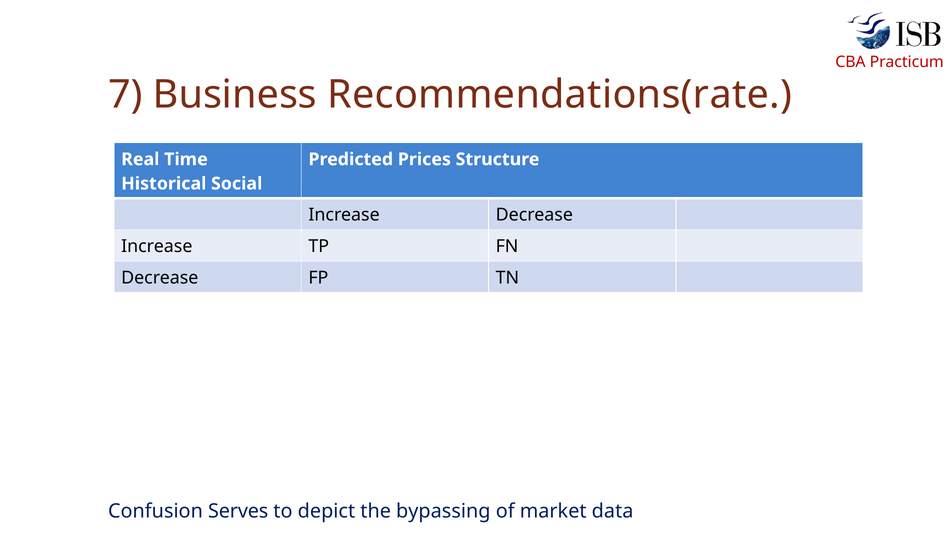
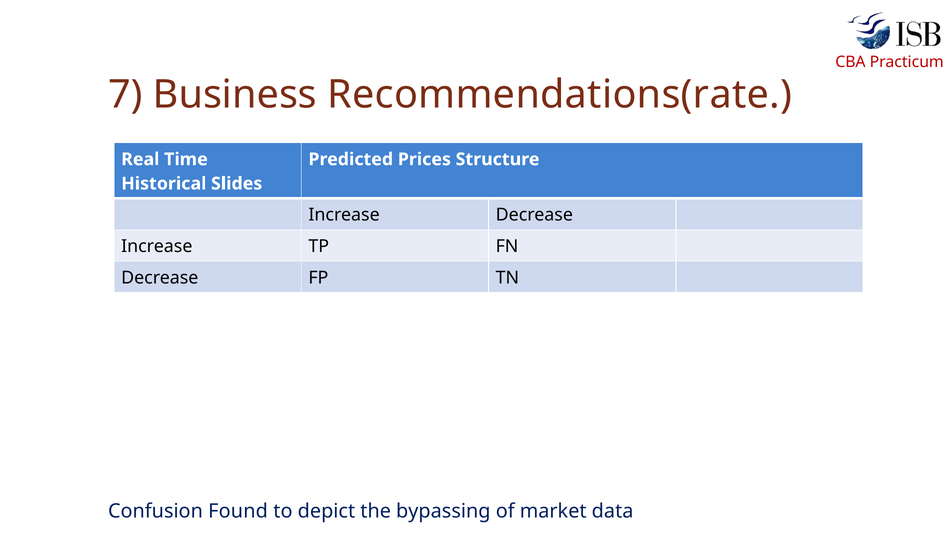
Social: Social -> Slides (237, 184)
Serves: Serves -> Found (238, 511)
